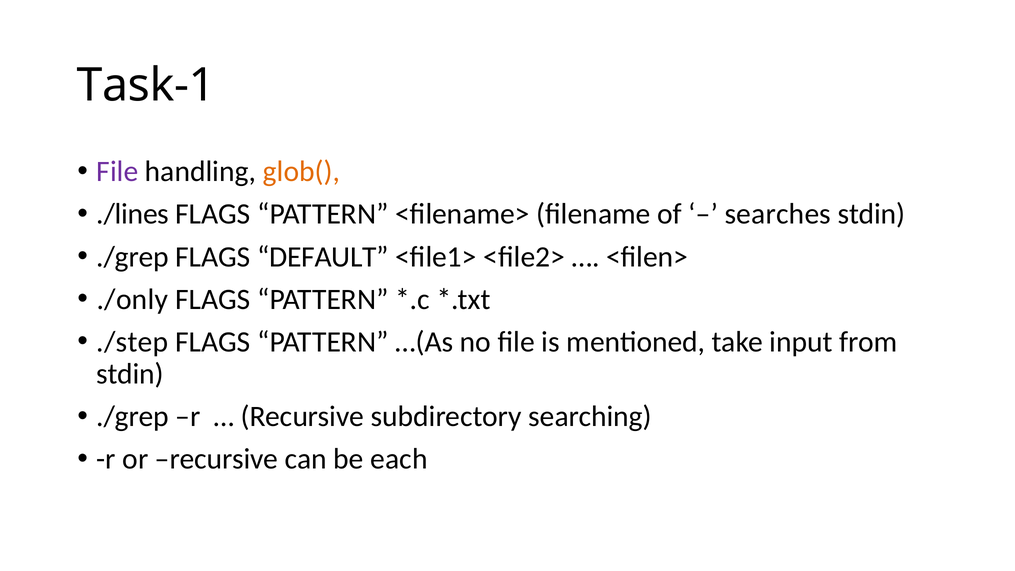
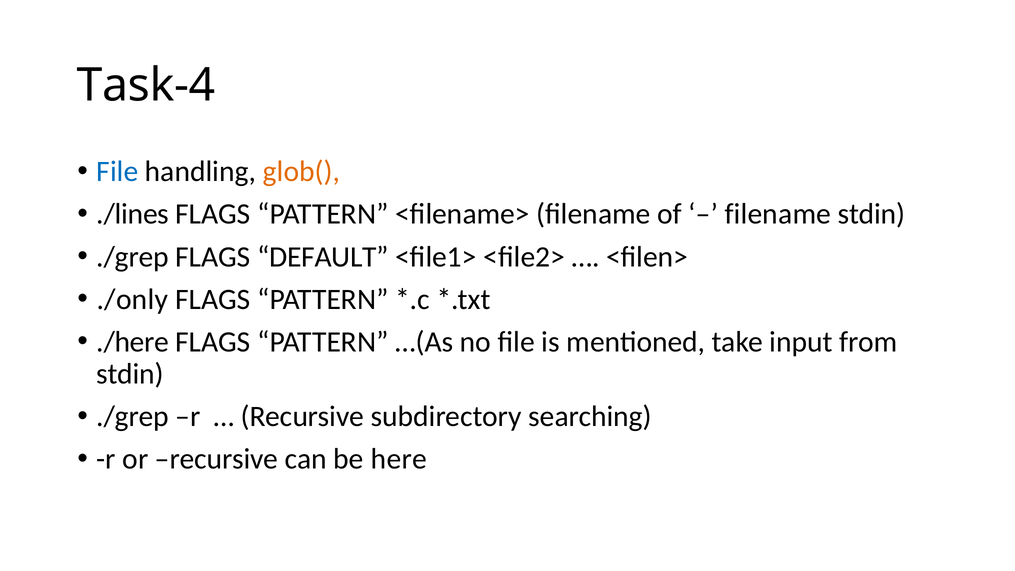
Task-1: Task-1 -> Task-4 (146, 85)
File colour: purple -> blue (117, 172)
searches: searches -> filename (778, 214)
./step: ./step -> ./here (133, 342)
each: each -> here (399, 459)
